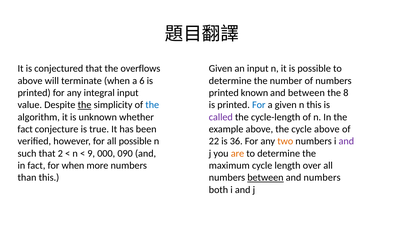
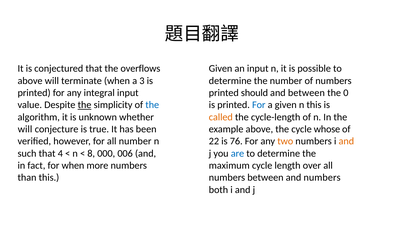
6: 6 -> 3 (142, 81)
known: known -> should (254, 93)
8: 8 -> 0 (346, 93)
called colour: purple -> orange (221, 117)
fact: fact -> will (25, 129)
cycle above: above -> whose (327, 129)
all possible: possible -> number (135, 141)
36: 36 -> 76 (236, 141)
and colour: purple -> orange (346, 141)
2: 2 -> 4 (60, 154)
9: 9 -> 8 (91, 154)
090: 090 -> 006 (125, 154)
are colour: orange -> blue (237, 154)
between underline: present -> none (265, 178)
